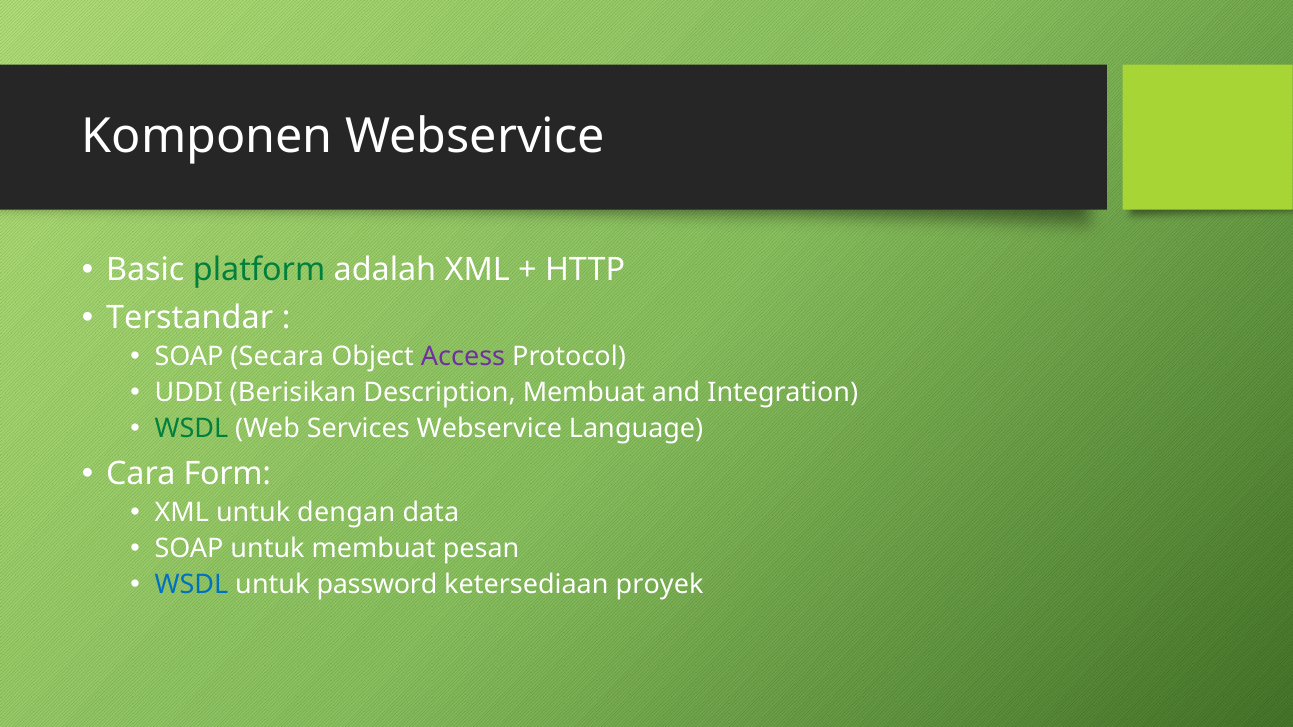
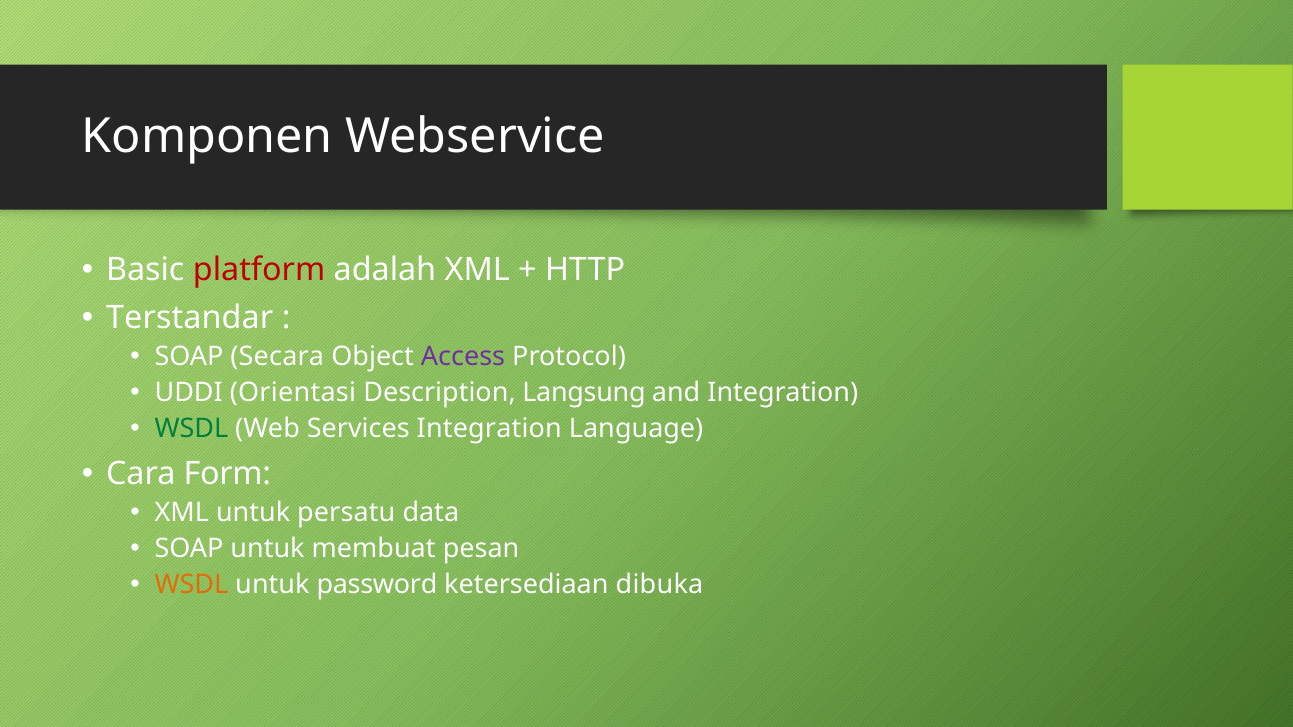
platform colour: green -> red (259, 270)
Berisikan: Berisikan -> Orientasi (293, 393)
Description Membuat: Membuat -> Langsung (584, 393)
Services Webservice: Webservice -> Integration (489, 429)
dengan: dengan -> persatu (346, 513)
WSDL colour: blue -> orange (191, 585)
proyek: proyek -> dibuka (659, 585)
